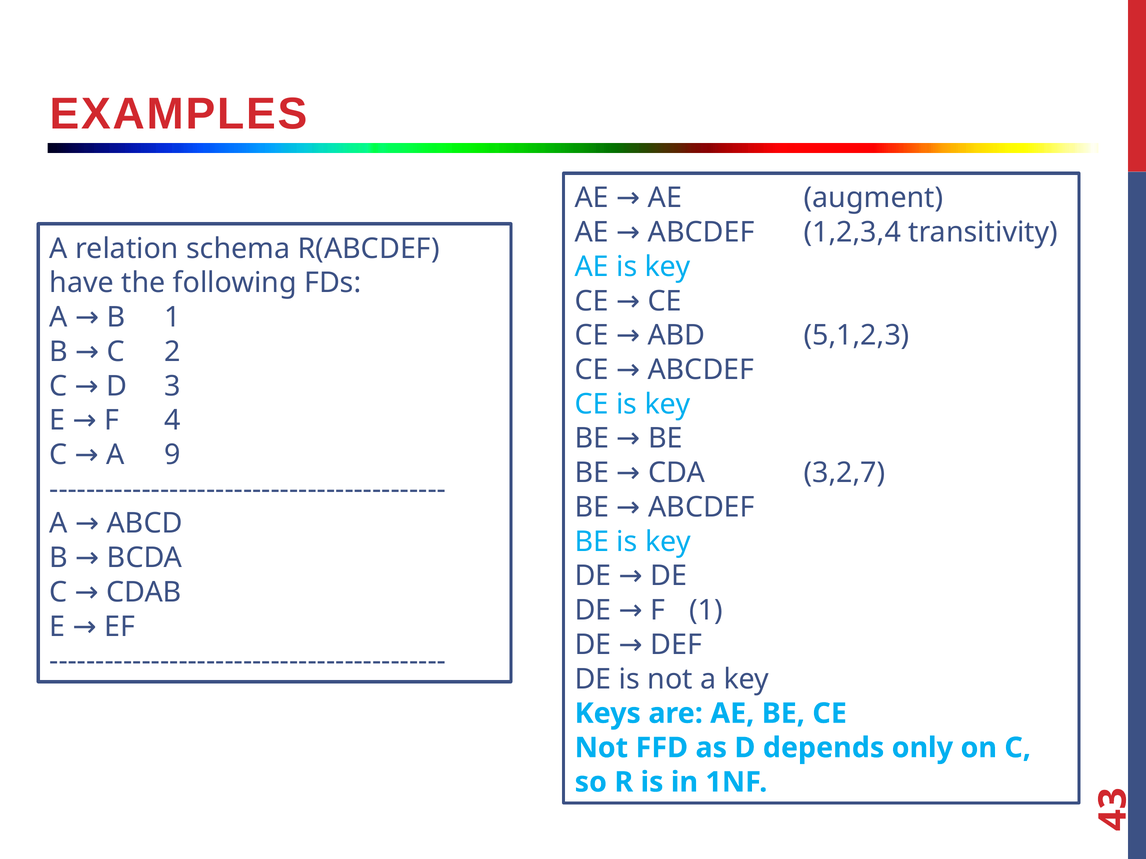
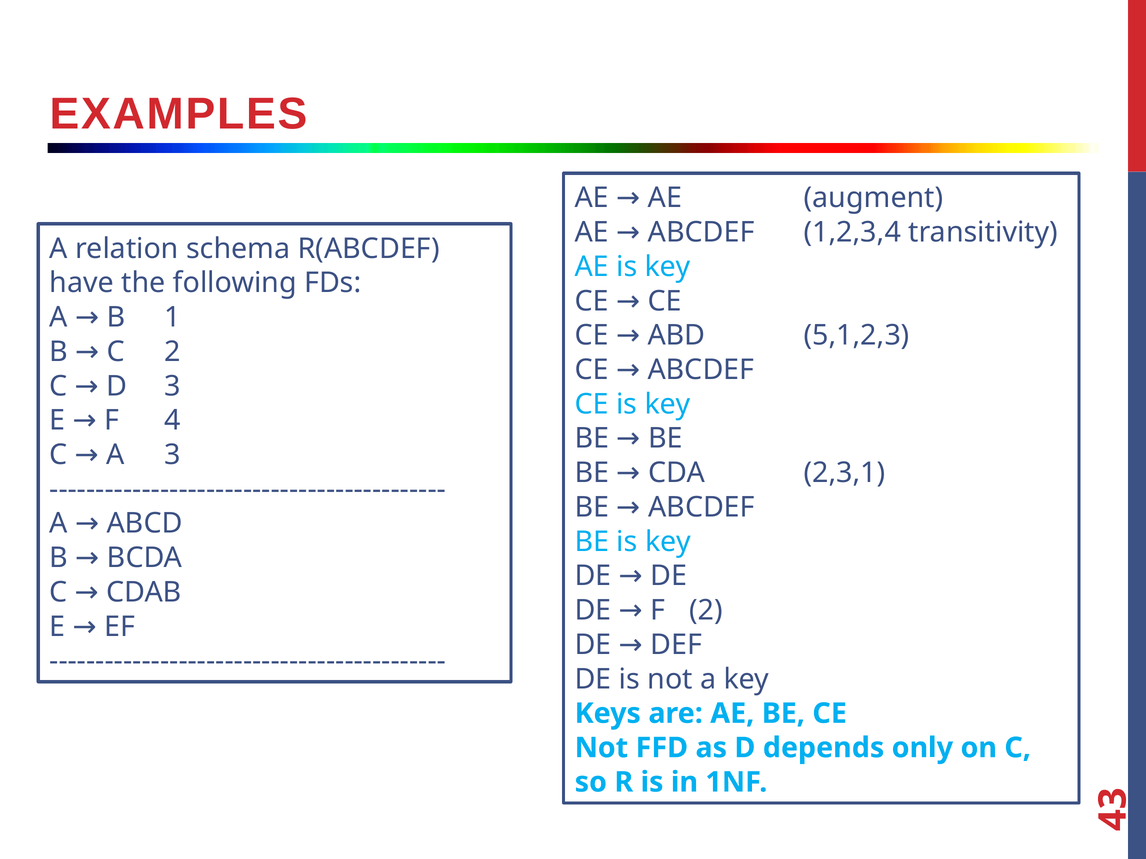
9: 9 -> 3 (172, 455)
3,2,7: 3,2,7 -> 2,3,1 (845, 473)
1: 1 -> 2 (706, 611)
